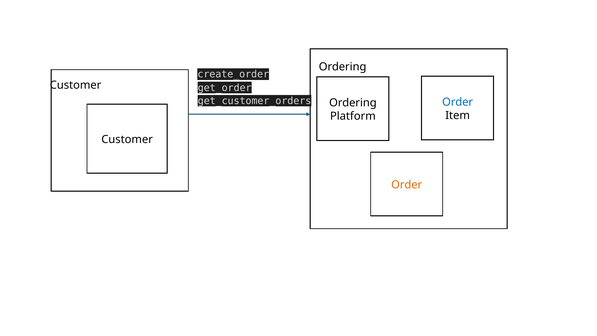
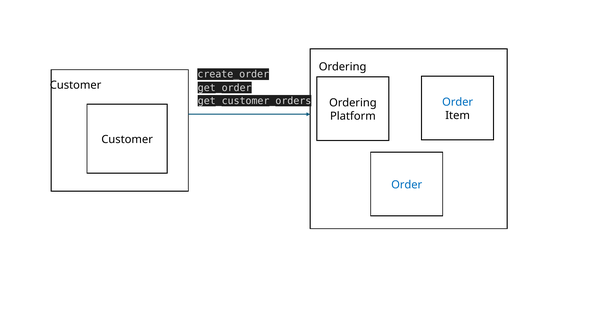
Order colour: orange -> blue (407, 185)
